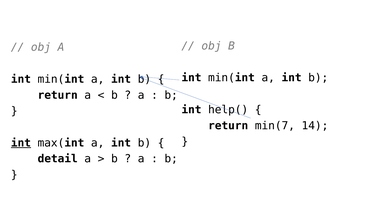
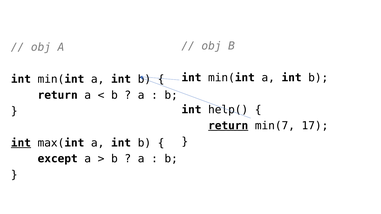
return underline: none -> present (228, 126)
14: 14 -> 17 (315, 126)
detail: detail -> except (58, 159)
